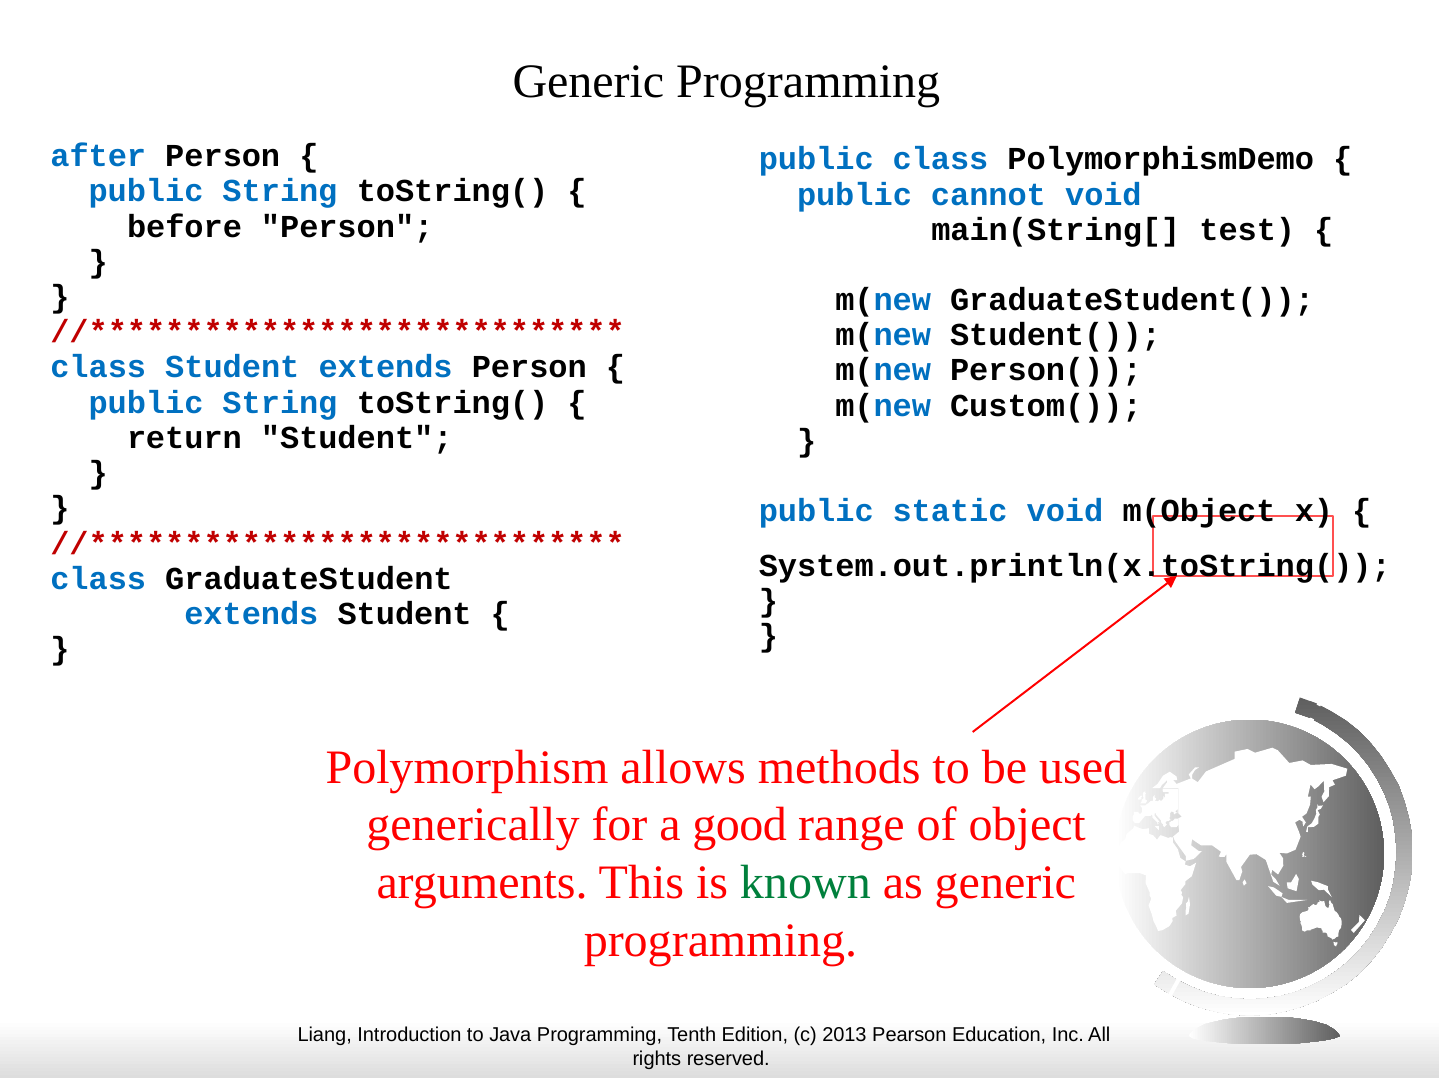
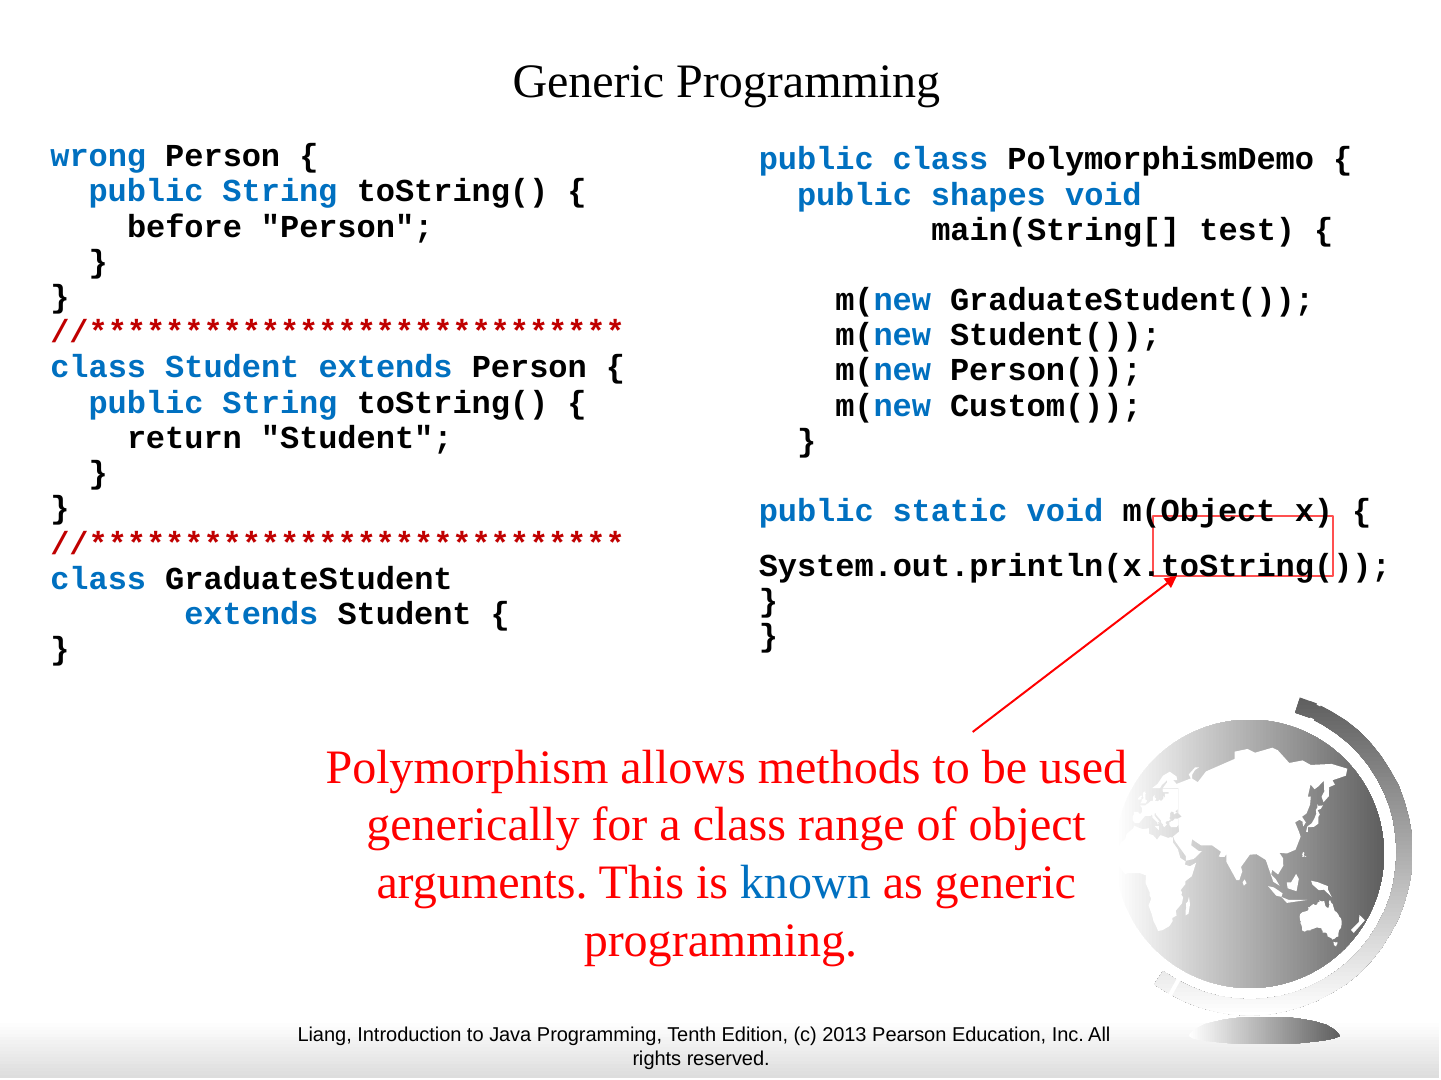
after: after -> wrong (98, 156)
cannot: cannot -> shapes (988, 195)
a good: good -> class (739, 826)
known colour: green -> blue (805, 883)
